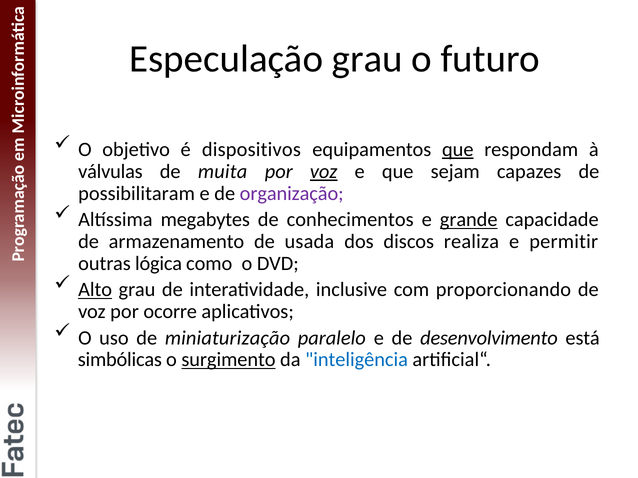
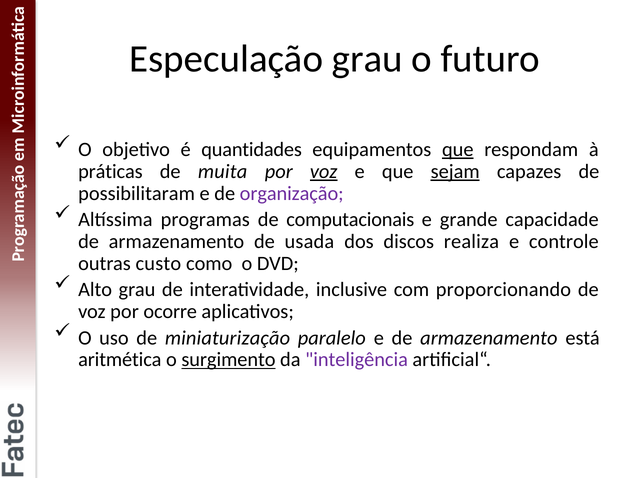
dispositivos: dispositivos -> quantidades (252, 150)
válvulas: válvulas -> práticas (110, 172)
sejam underline: none -> present (455, 172)
megabytes: megabytes -> programas (205, 220)
conhecimentos: conhecimentos -> computacionais (350, 220)
grande underline: present -> none (469, 220)
permitir: permitir -> controle (564, 242)
lógica: lógica -> custo (158, 264)
Alto underline: present -> none (95, 290)
e de desenvolvimento: desenvolvimento -> armazenamento (489, 338)
simbólicas: simbólicas -> aritmética (120, 360)
inteligência colour: blue -> purple (357, 360)
